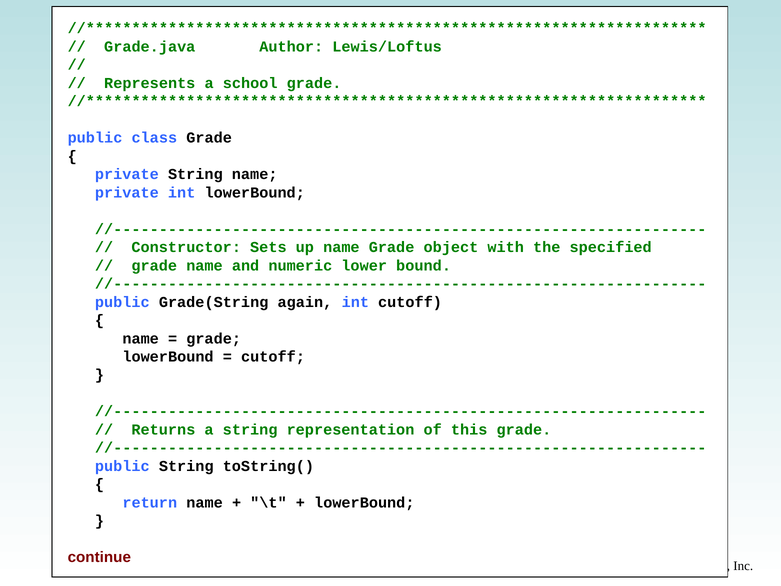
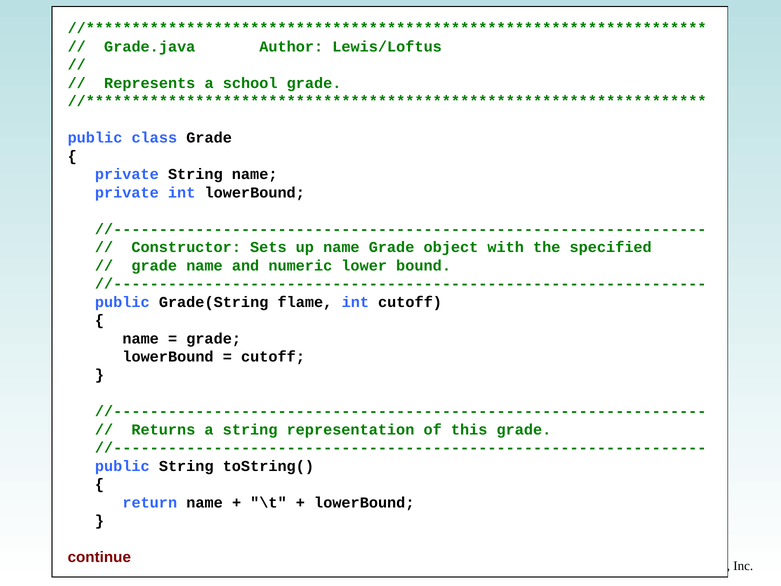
again: again -> flame (305, 302)
